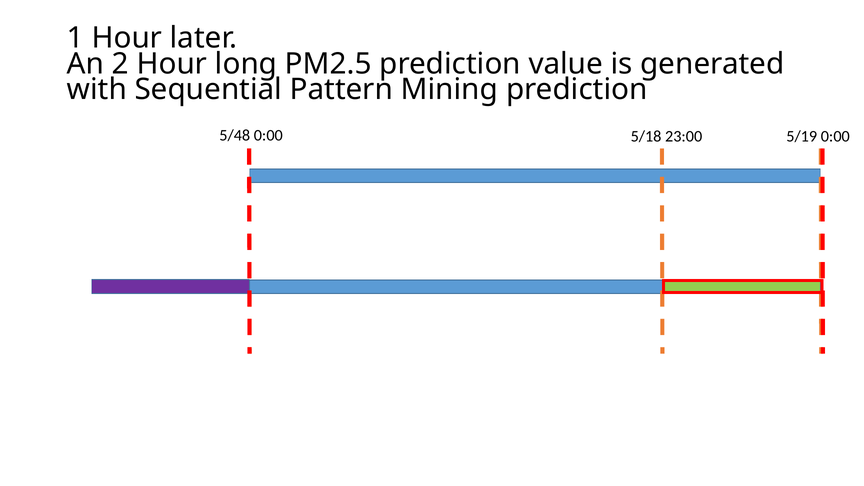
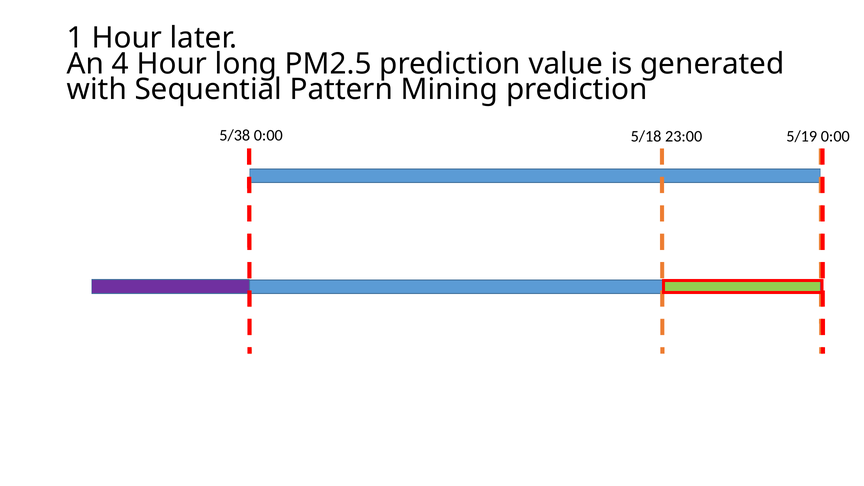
2: 2 -> 4 (120, 64)
5/48: 5/48 -> 5/38 (235, 135)
